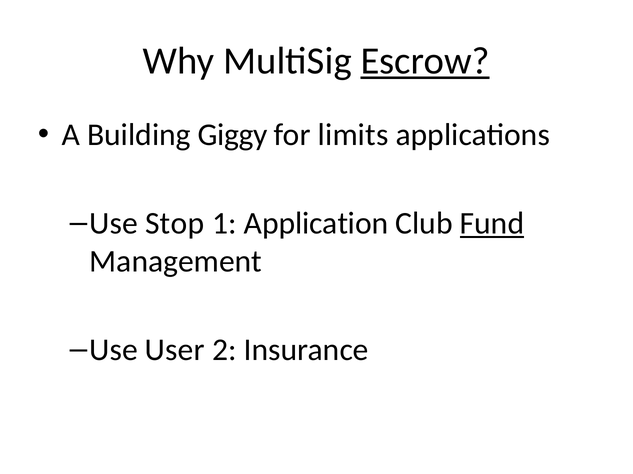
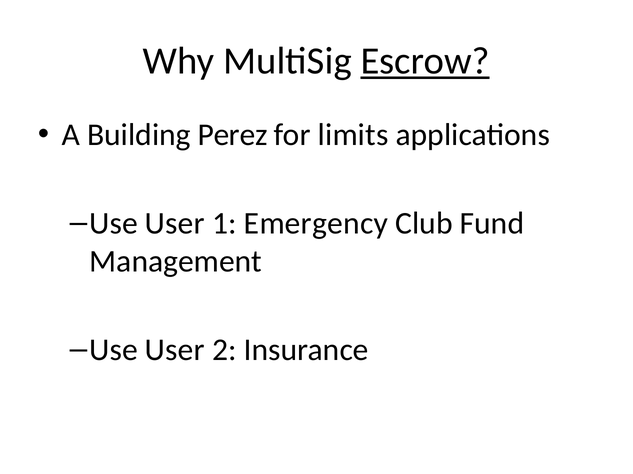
Giggy: Giggy -> Perez (233, 135)
Stop: Stop -> User (175, 224)
Application: Application -> Emergency (316, 224)
Fund underline: present -> none (492, 224)
